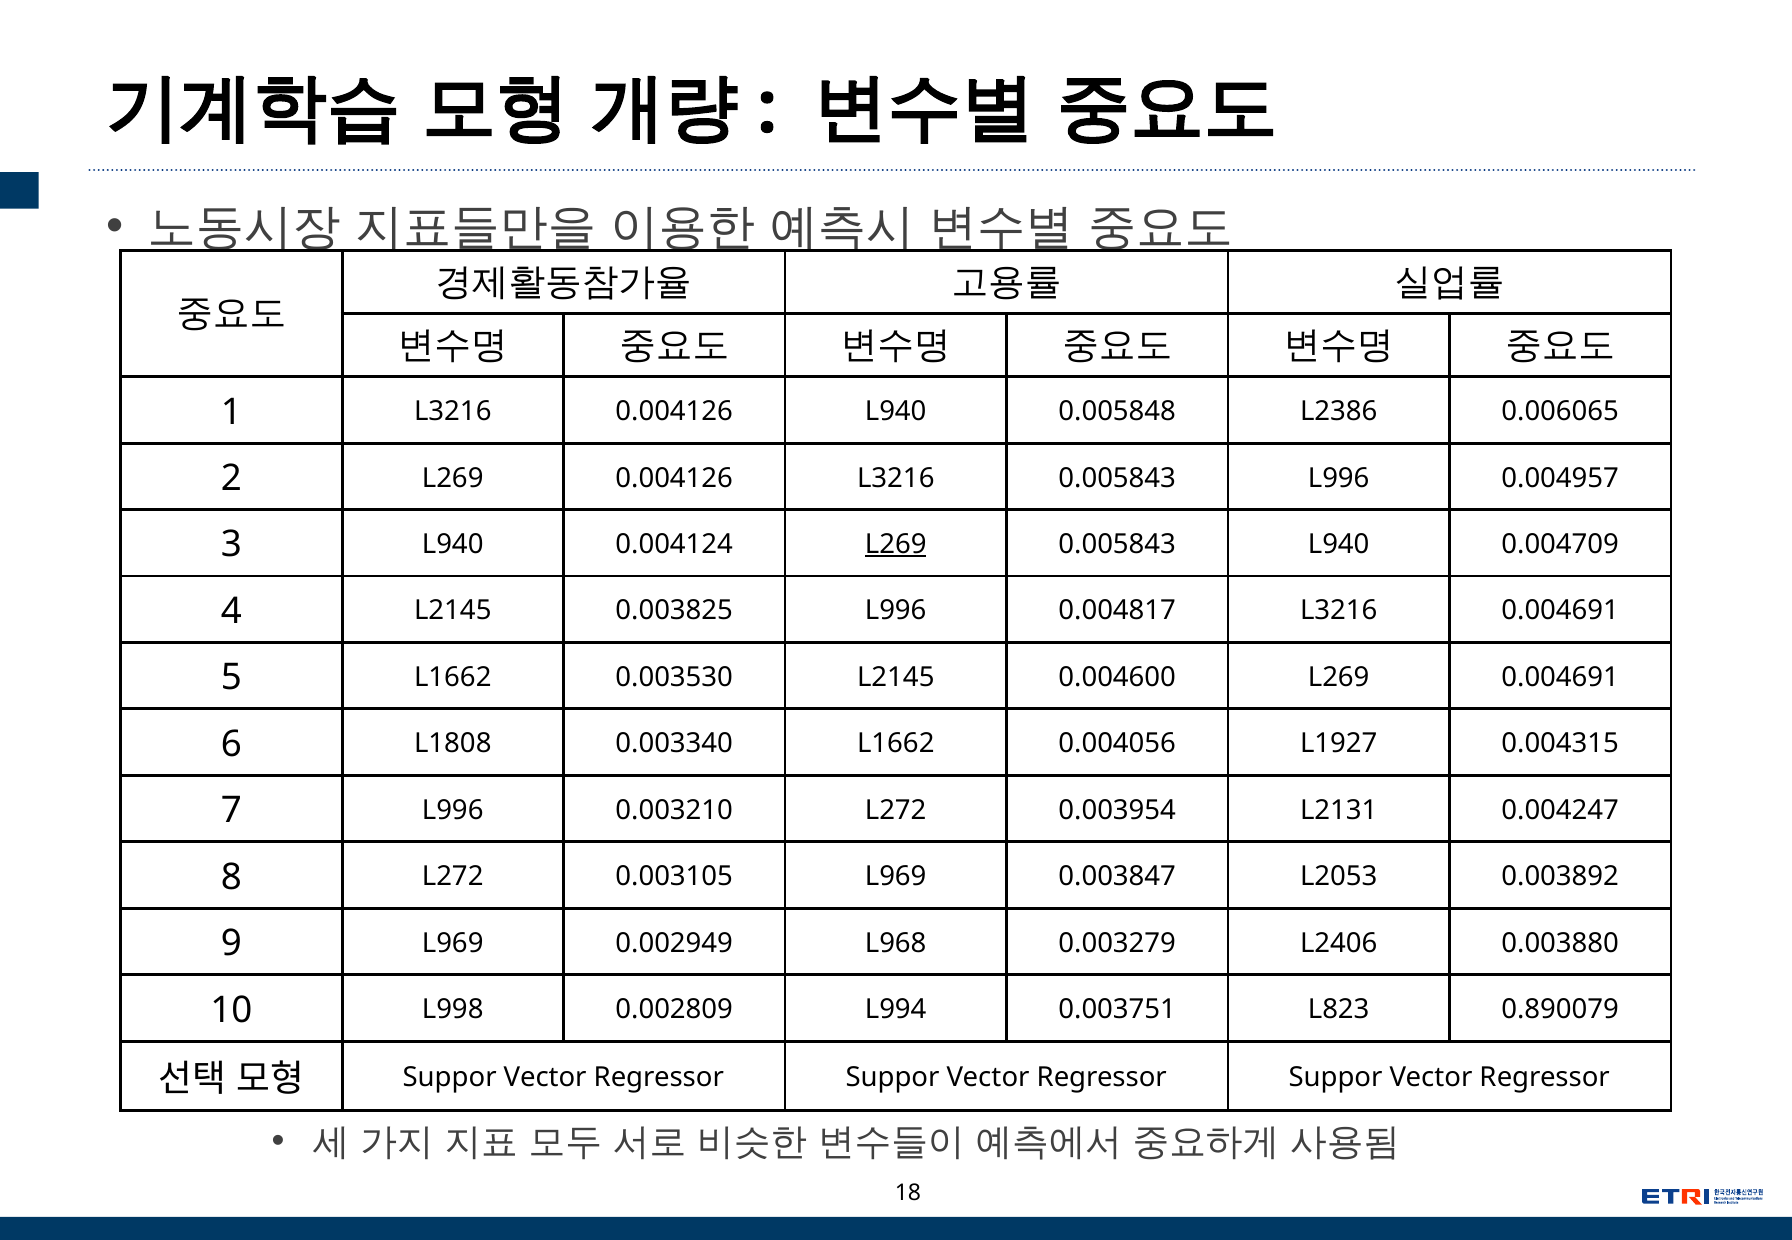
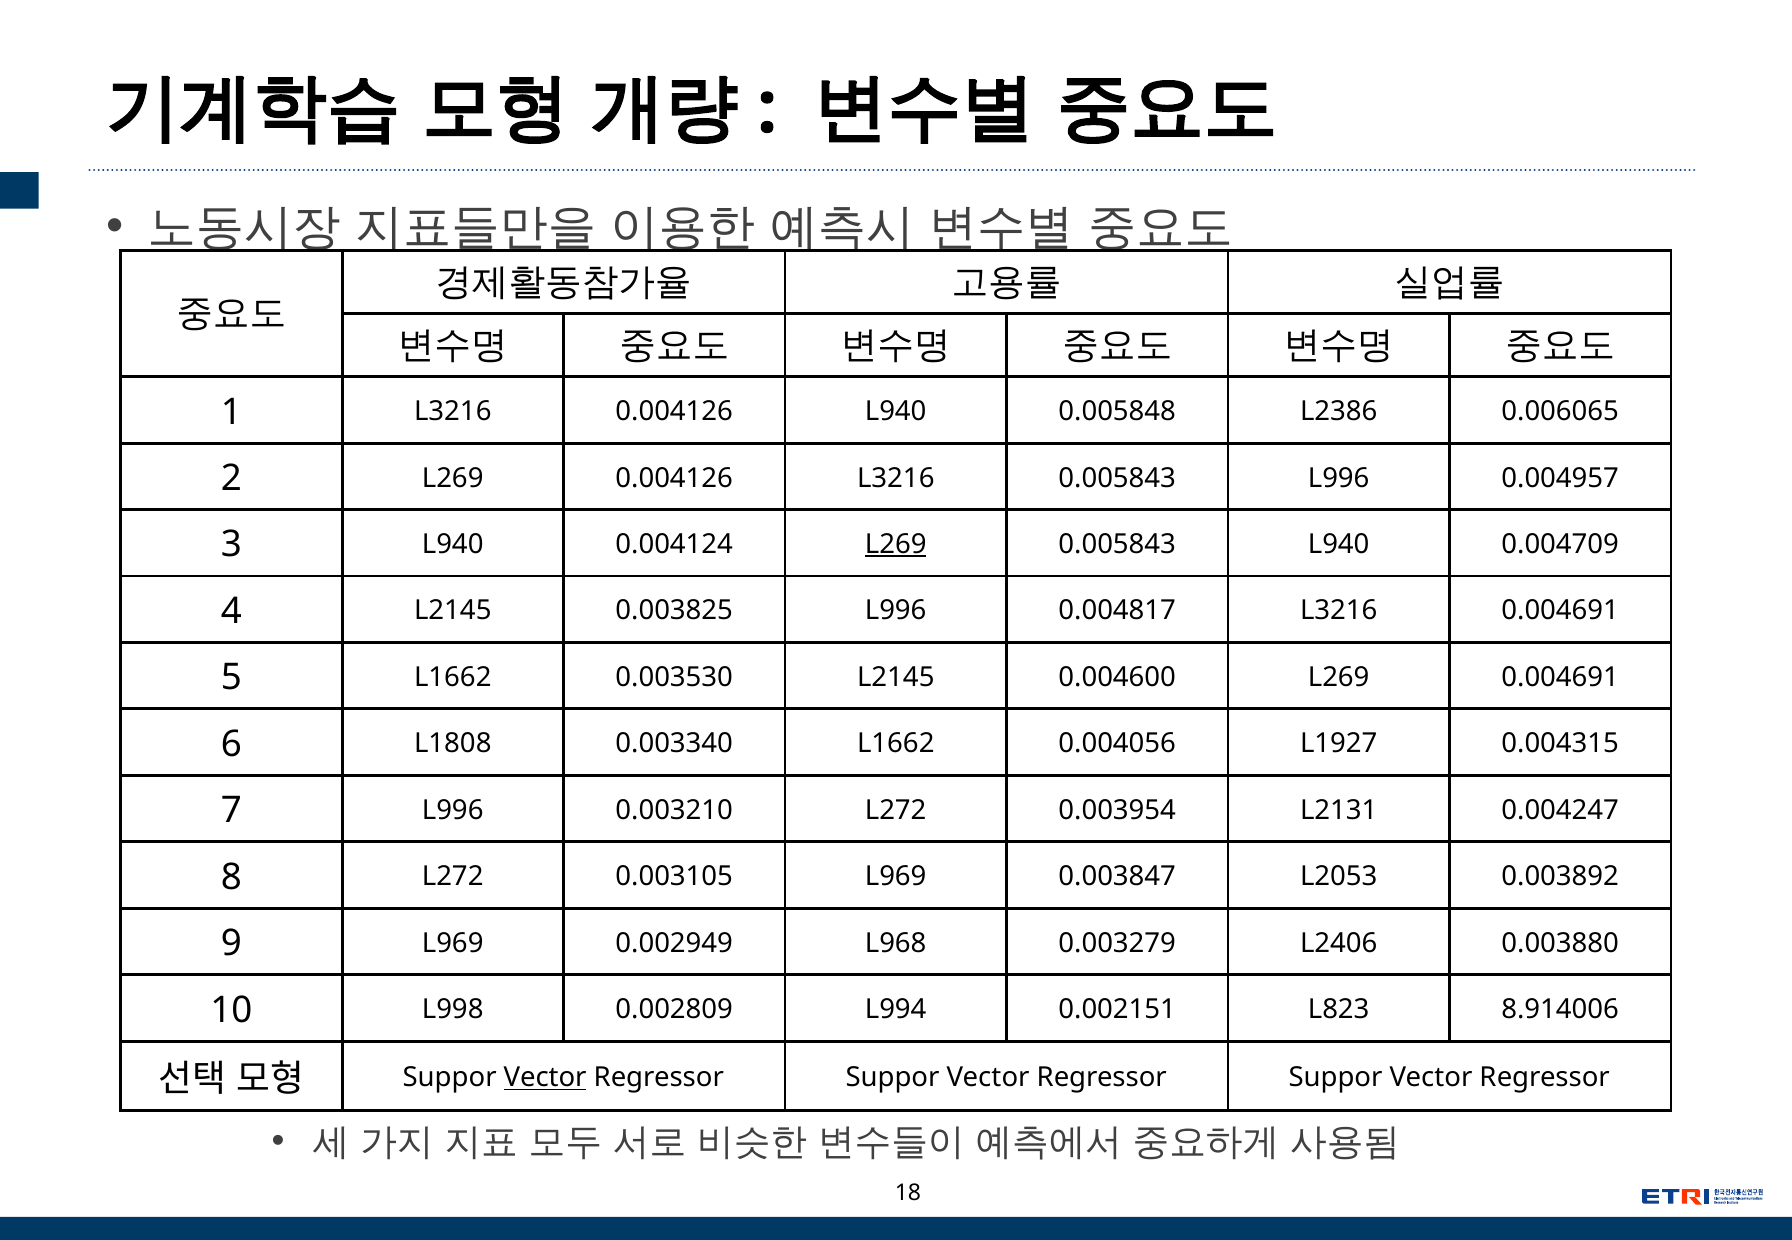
0.003751: 0.003751 -> 0.002151 (1117, 1010)
0.890079: 0.890079 -> 8.914006 (1560, 1010)
Vector underline: none -> present (545, 1078)
